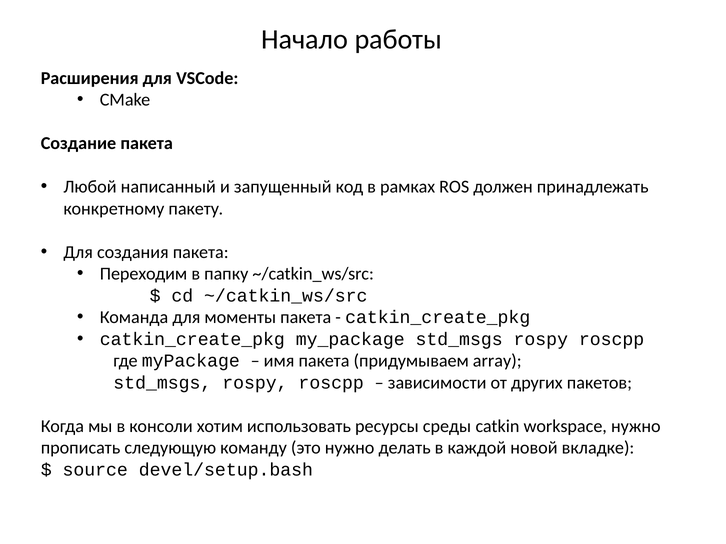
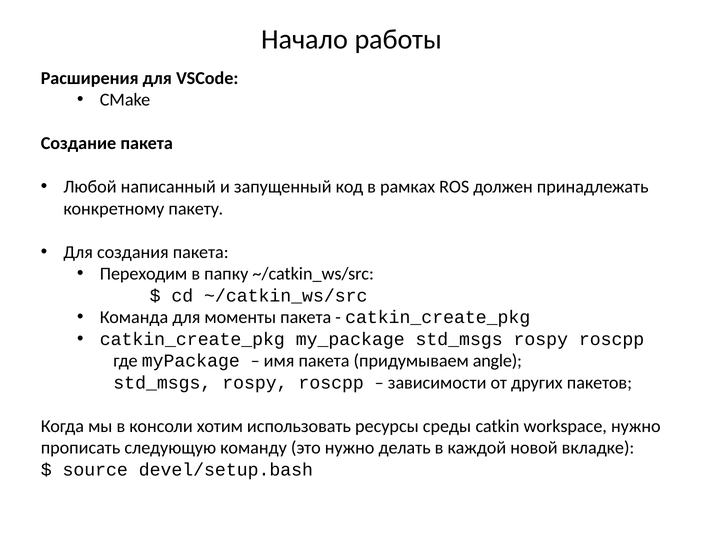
array: array -> angle (497, 361)
